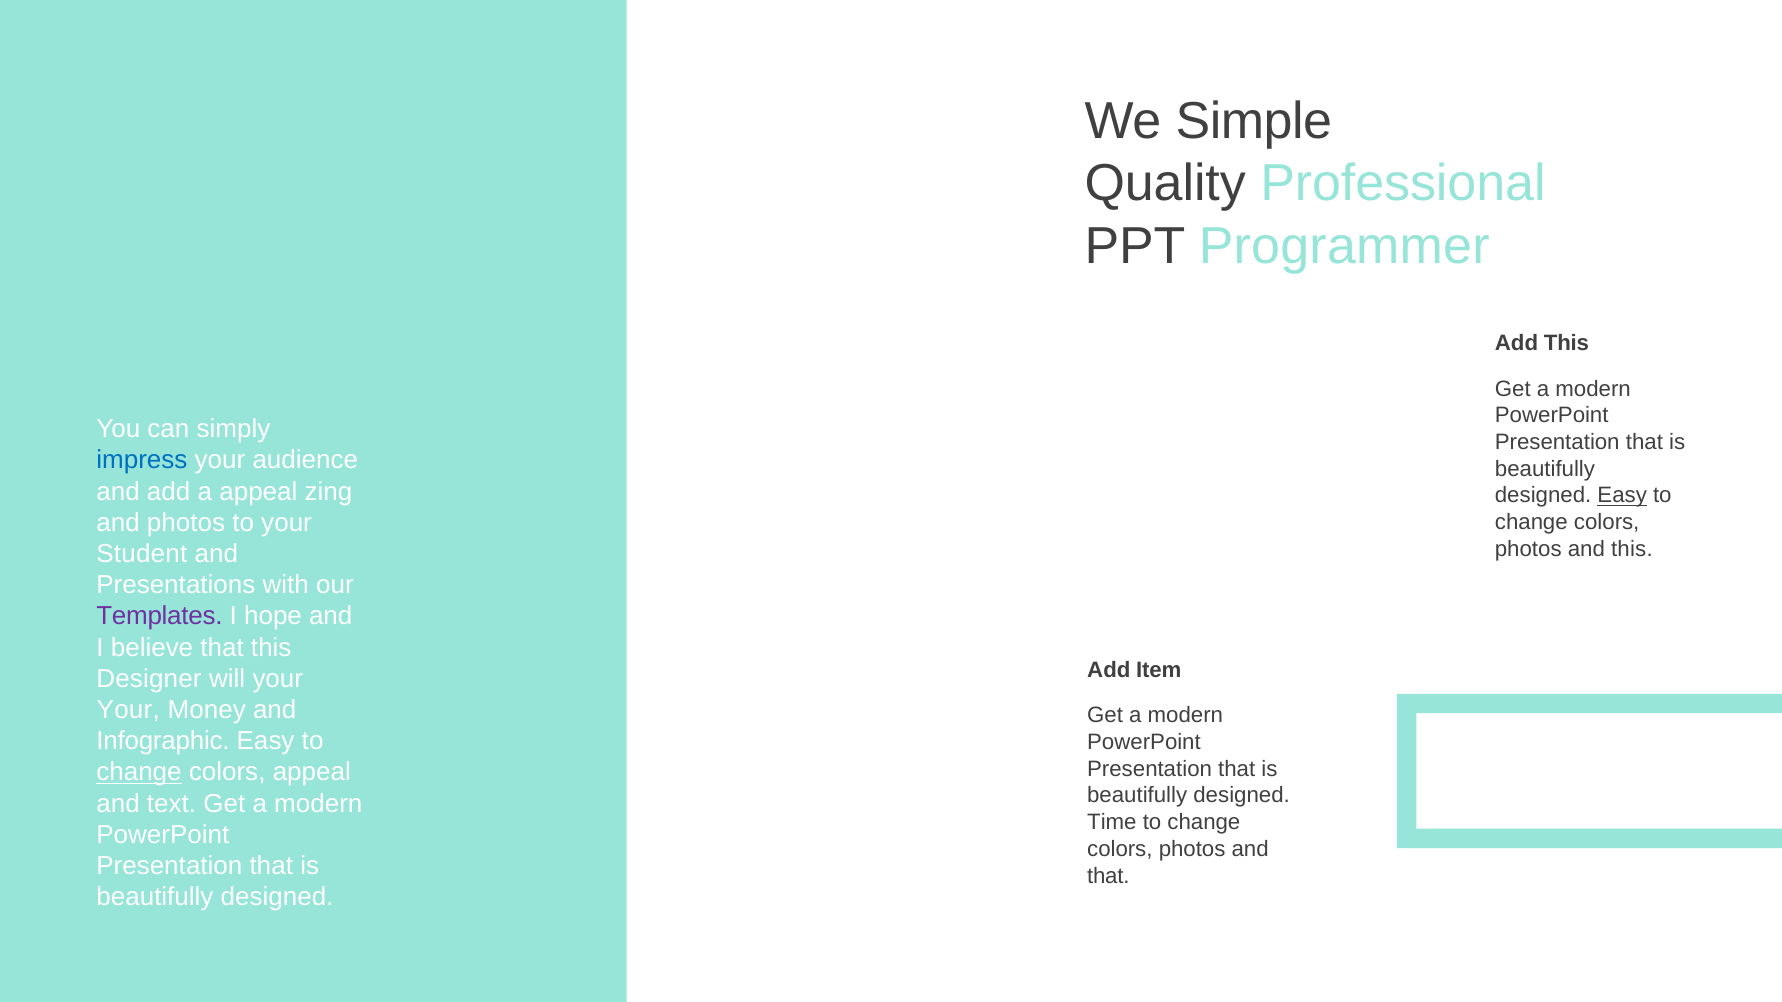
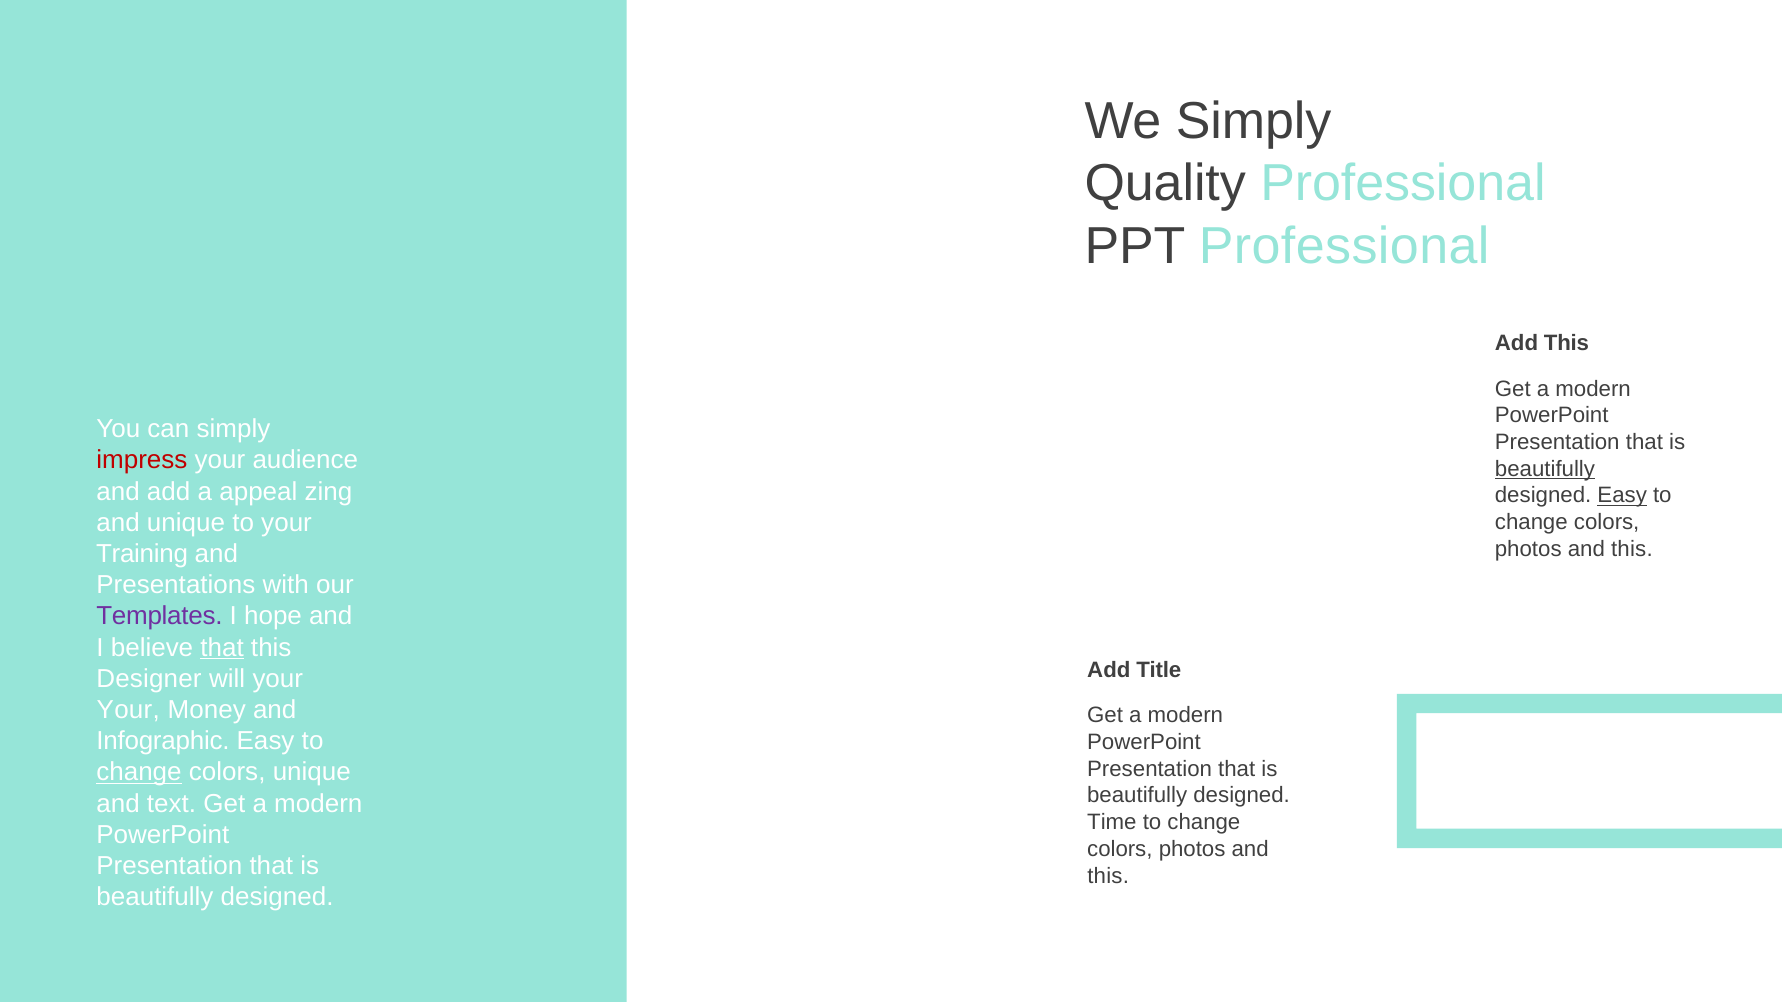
We Simple: Simple -> Simply (1254, 121)
PPT Programmer: Programmer -> Professional (1344, 246)
impress colour: blue -> red (142, 461)
beautifully underline: none -> present (1545, 469)
and photos: photos -> unique (186, 523)
Student: Student -> Training (142, 554)
that underline: none -> present (222, 648)
Item: Item -> Title (1159, 670)
colors appeal: appeal -> unique (312, 773)
that: that -> this (1108, 876)
